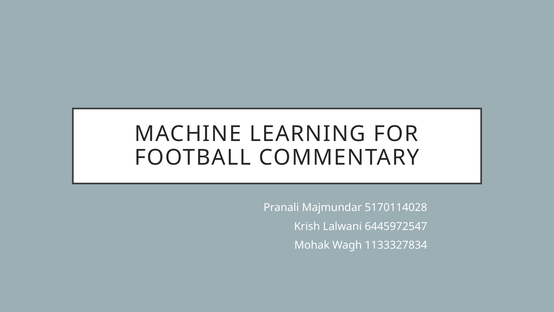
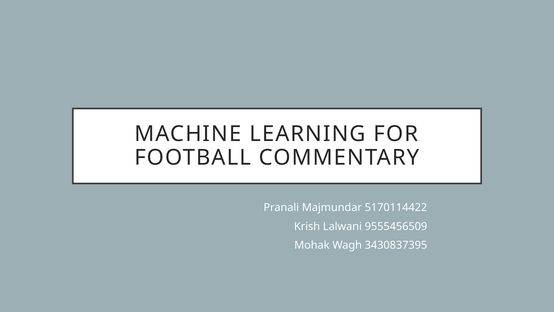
5170114028: 5170114028 -> 5170114422 (396, 207)
6445972547: 6445972547 -> 9555456509 (396, 226)
1133327834: 1133327834 -> 3430837395 (396, 245)
